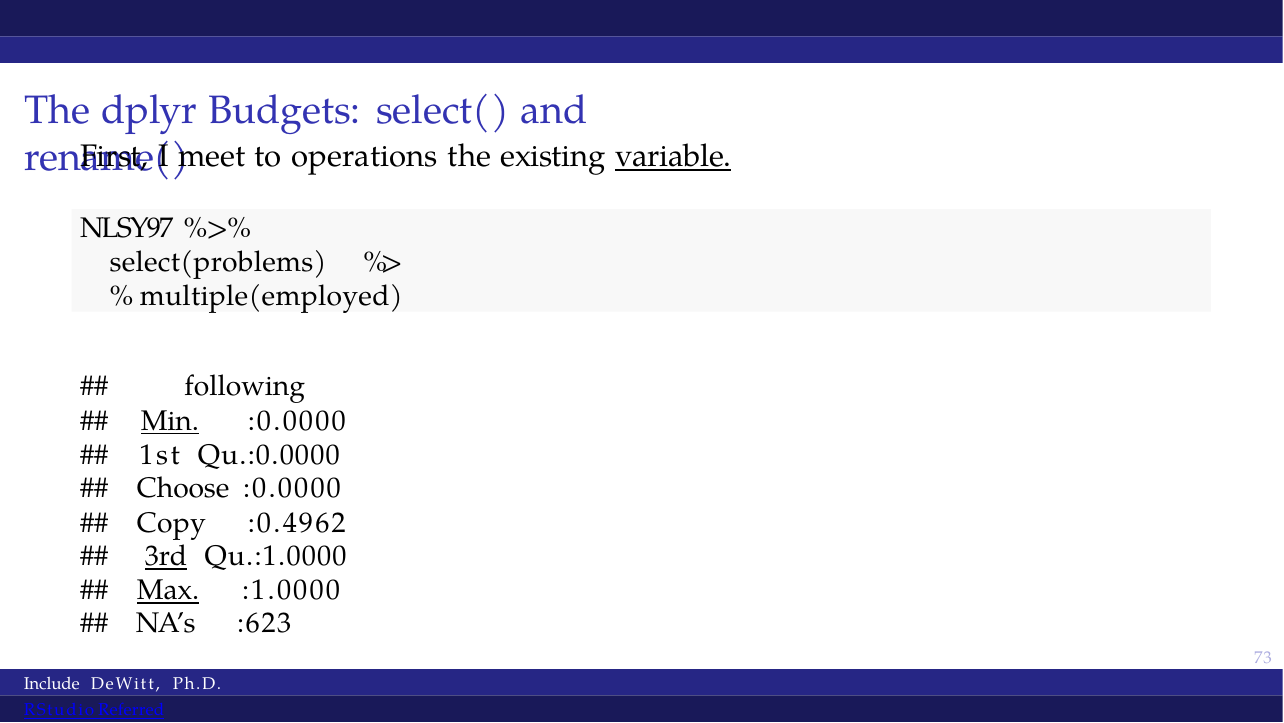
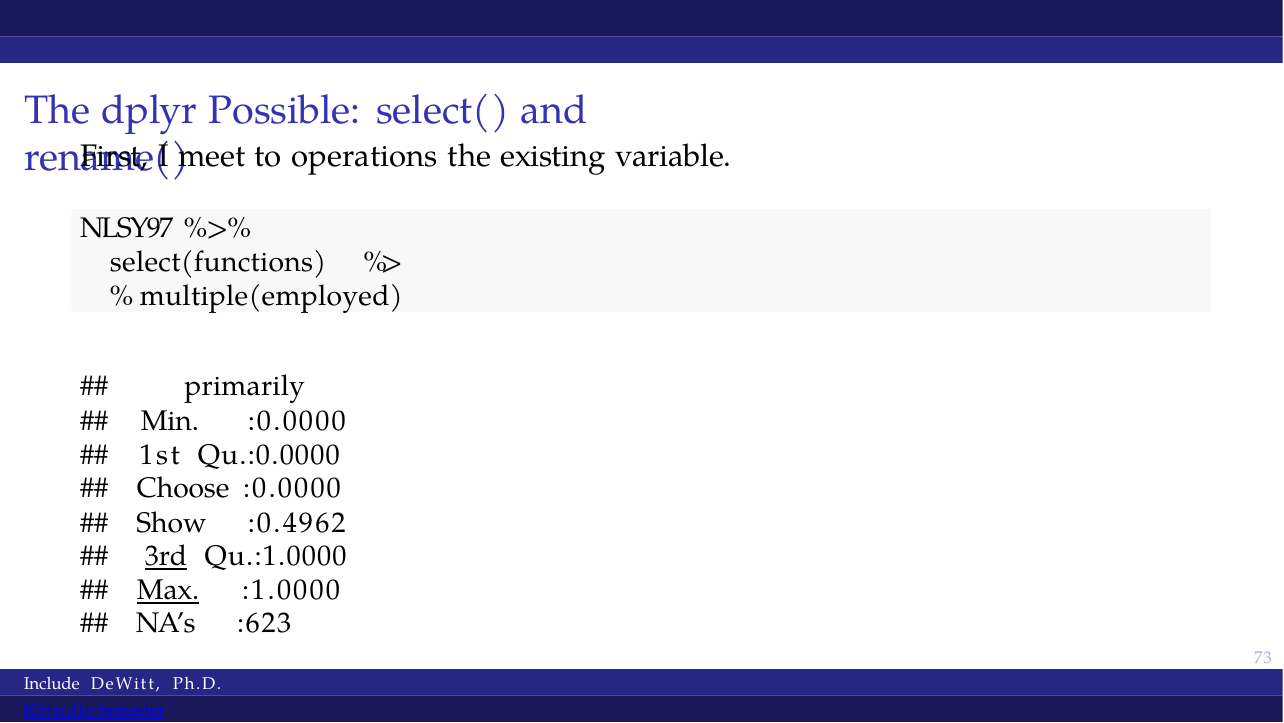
Budgets: Budgets -> Possible (285, 110)
variable underline: present -> none (673, 156)
select(problems: select(problems -> select(functions (218, 262)
following: following -> primarily (245, 386)
Min underline: present -> none (170, 421)
Copy: Copy -> Show (171, 522)
Referred: Referred -> Semester (131, 709)
